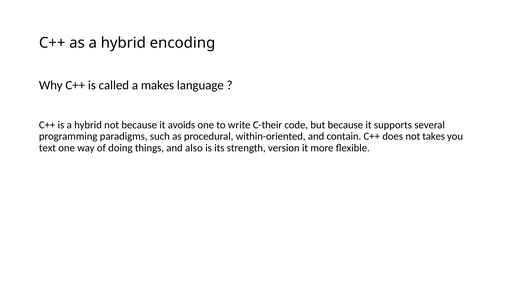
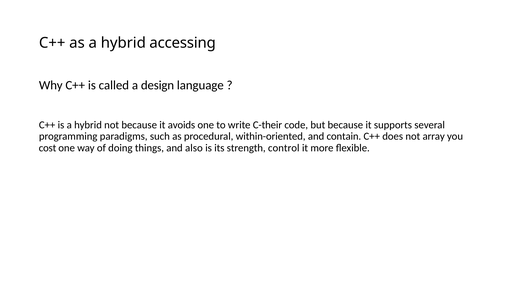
encoding: encoding -> accessing (183, 43)
makes: makes -> design (158, 85)
takes: takes -> array (434, 136)
text: text -> cost (48, 148)
version: version -> control (284, 148)
